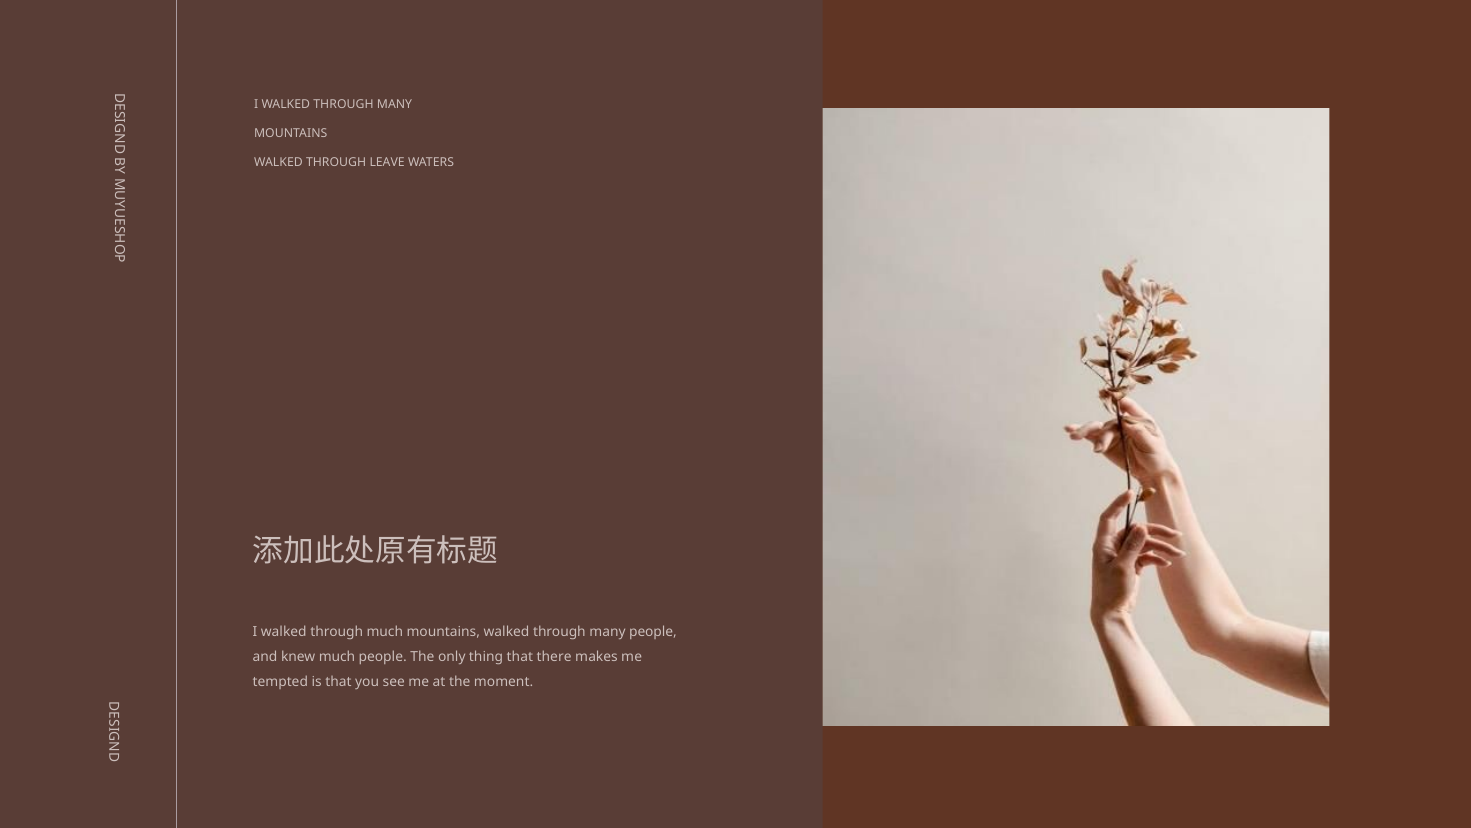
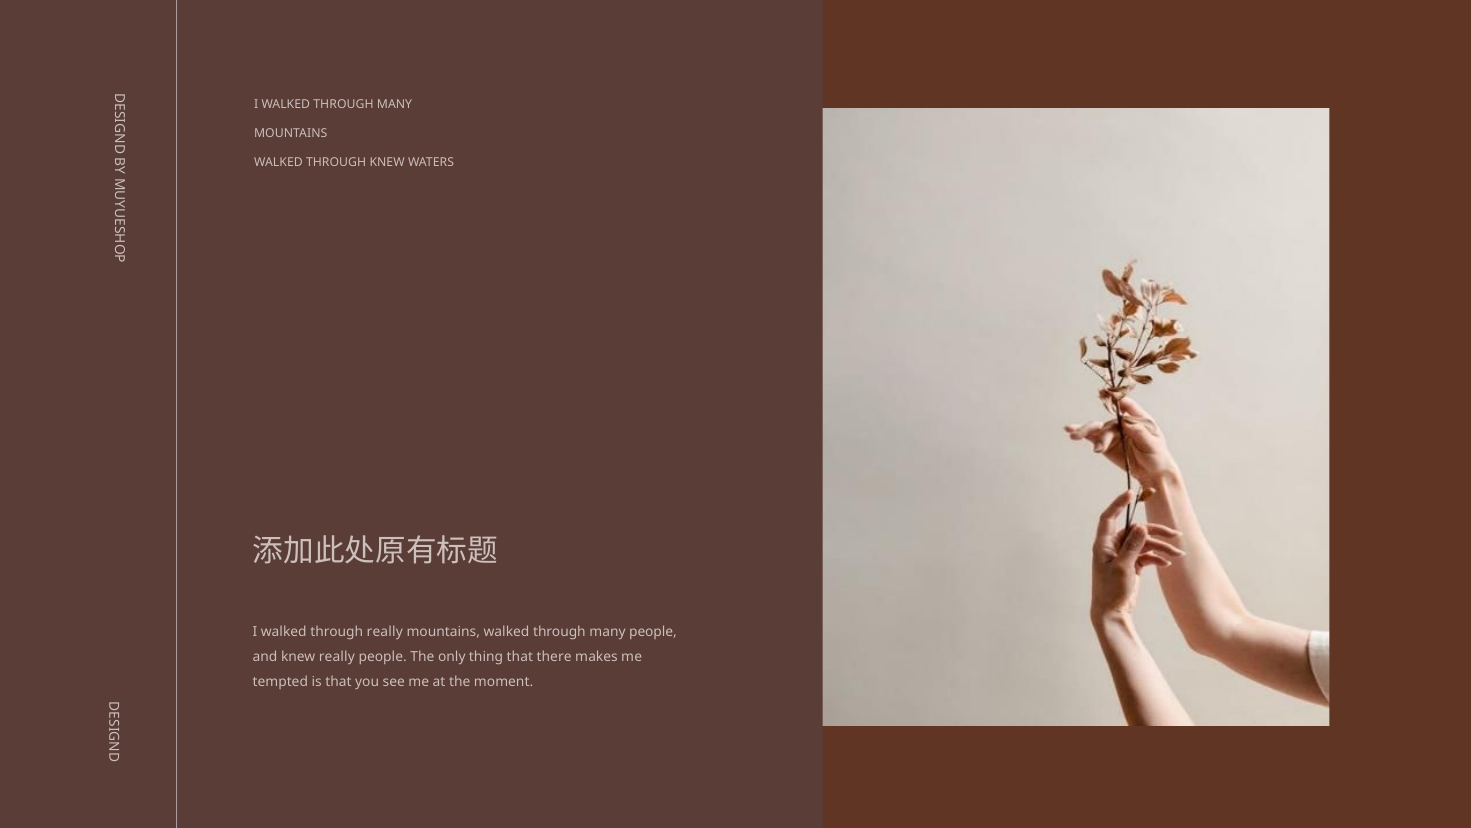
THROUGH LEAVE: LEAVE -> KNEW (387, 163)
through much: much -> really (385, 631)
knew much: much -> really (337, 656)
